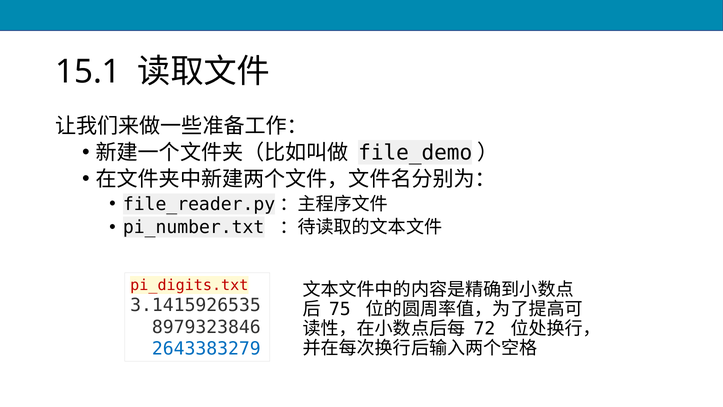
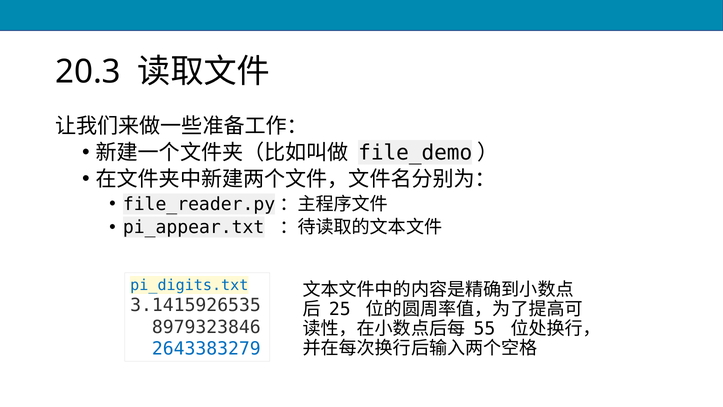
15.1: 15.1 -> 20.3 (88, 72)
pi_number.txt: pi_number.txt -> pi_appear.txt (194, 227)
pi_digits.txt colour: red -> blue (189, 285)
75: 75 -> 25 (340, 309)
72: 72 -> 55 (484, 328)
